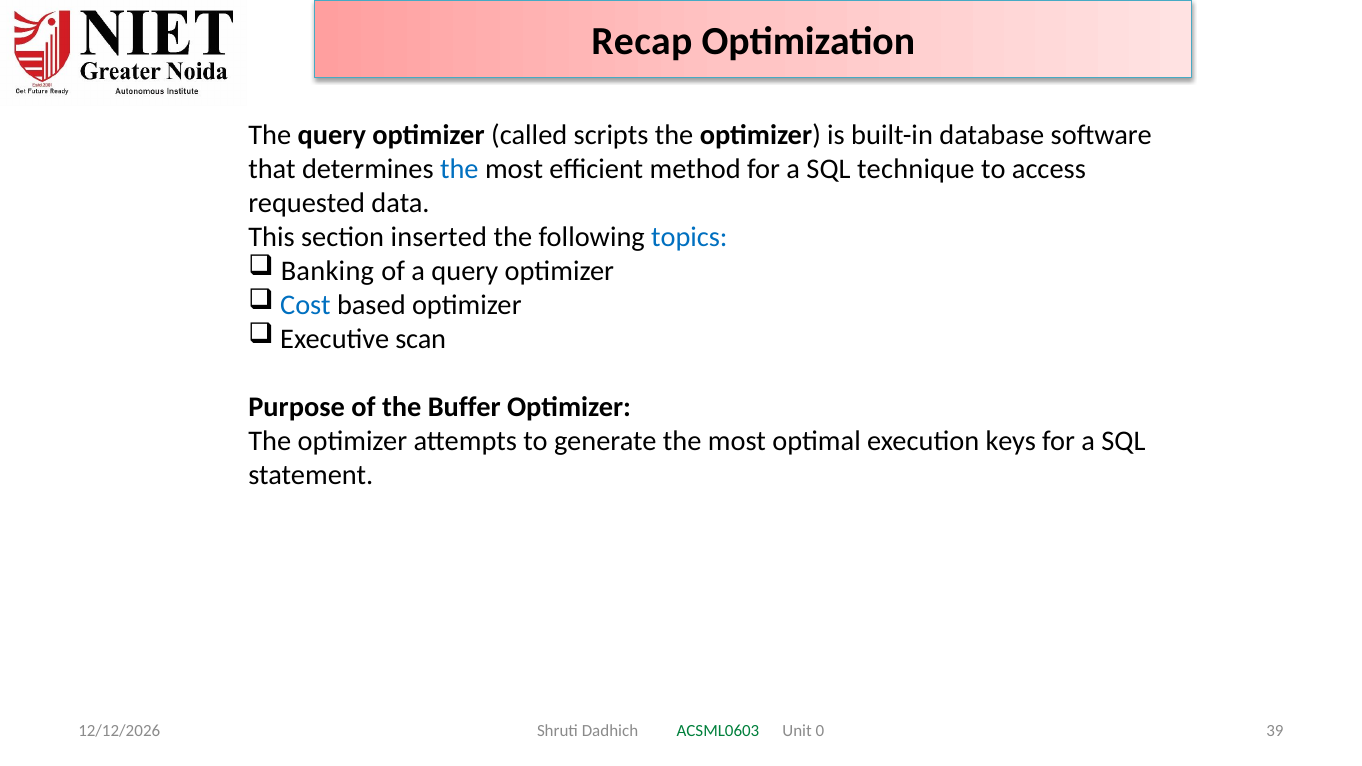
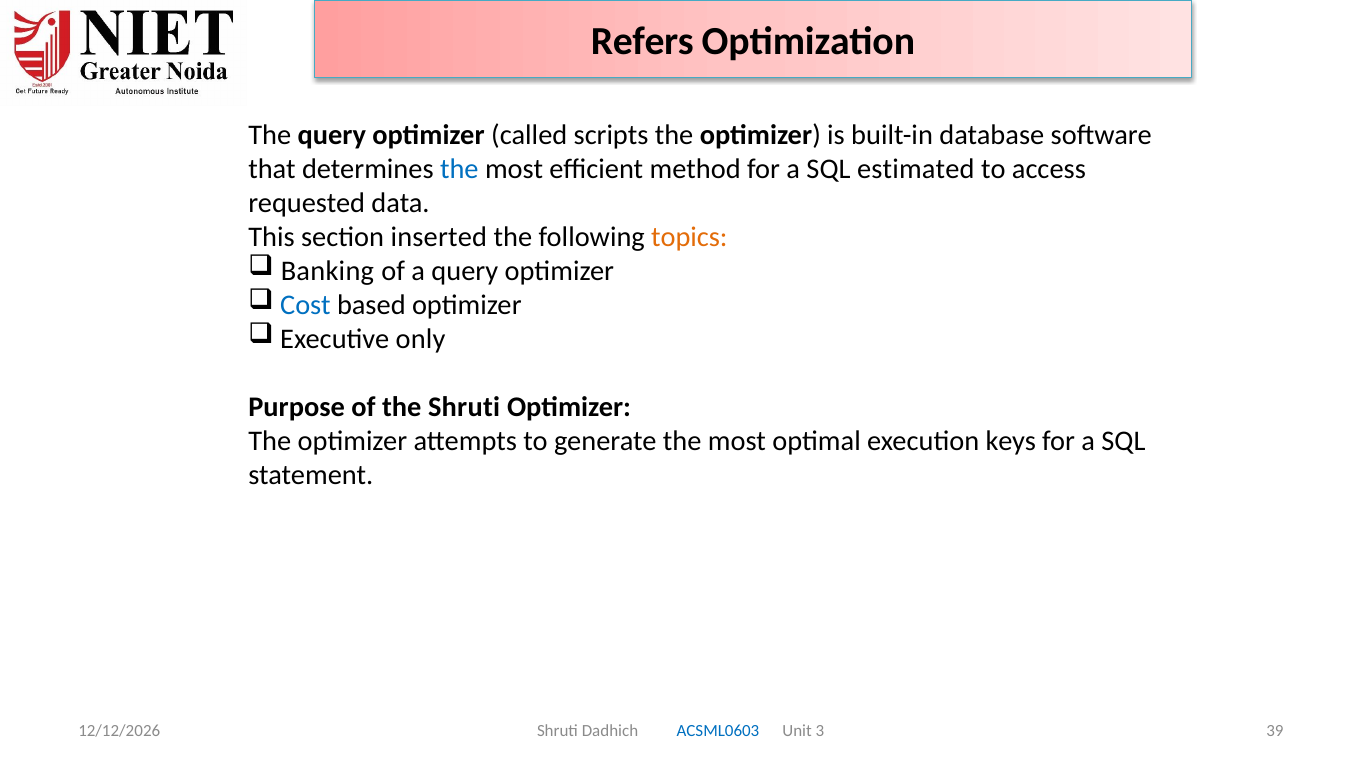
Recap: Recap -> Refers (642, 42)
technique: technique -> estimated (916, 169)
topics colour: blue -> orange (689, 237)
scan: scan -> only (421, 339)
the Buffer: Buffer -> Shruti (464, 407)
ACSML0603 colour: green -> blue (718, 731)
0: 0 -> 3 (820, 731)
